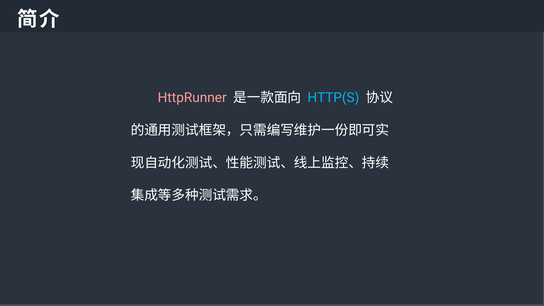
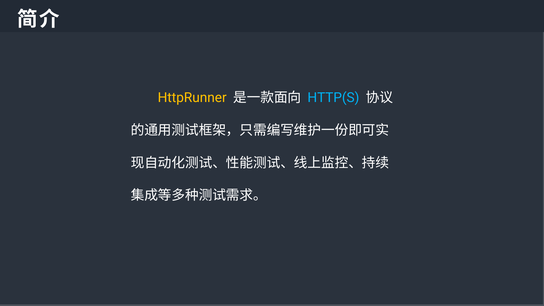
HttpRunner colour: pink -> yellow (192, 98)
